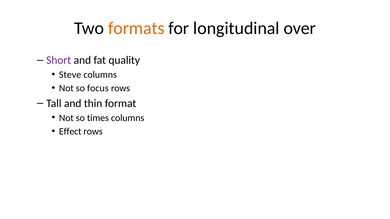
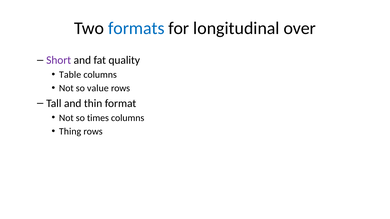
formats colour: orange -> blue (136, 28)
Steve: Steve -> Table (70, 75)
focus: focus -> value (98, 88)
Effect: Effect -> Thing (70, 132)
